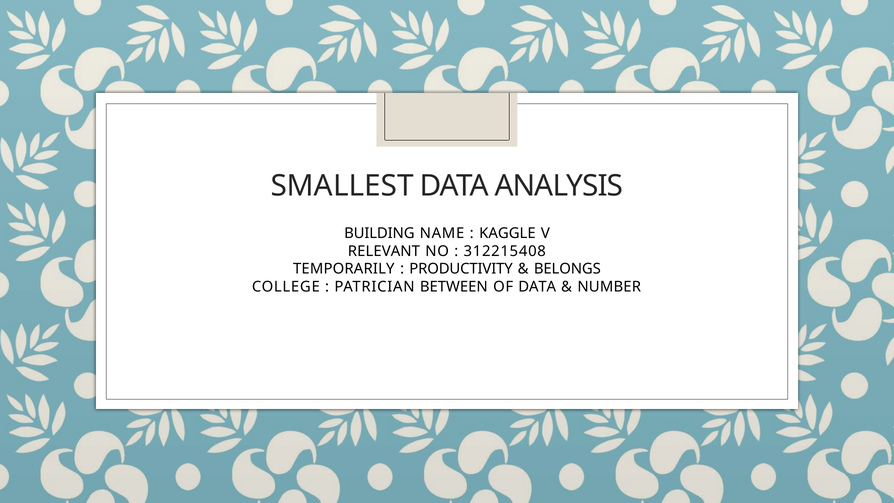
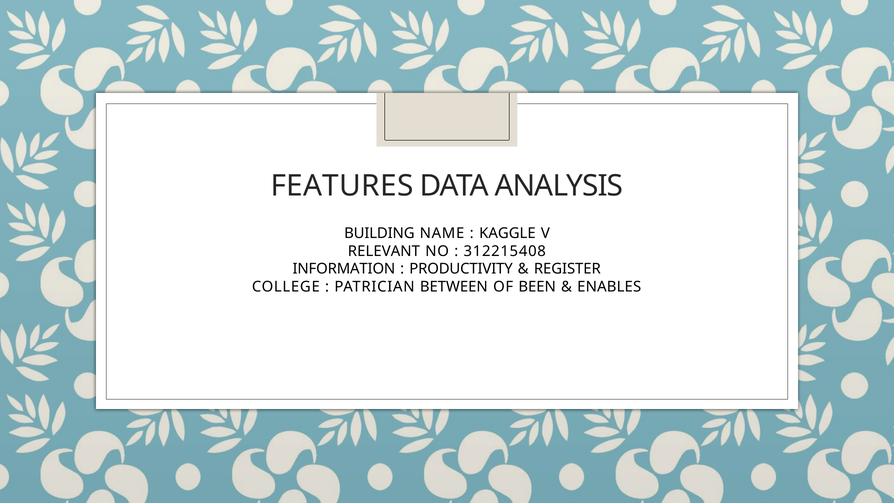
SMALLEST: SMALLEST -> FEATURES (342, 186)
TEMPORARILY: TEMPORARILY -> INFORMATION (344, 269)
BELONGS: BELONGS -> REGISTER (567, 269)
OF DATA: DATA -> BEEN (537, 287)
NUMBER: NUMBER -> ENABLES (609, 287)
